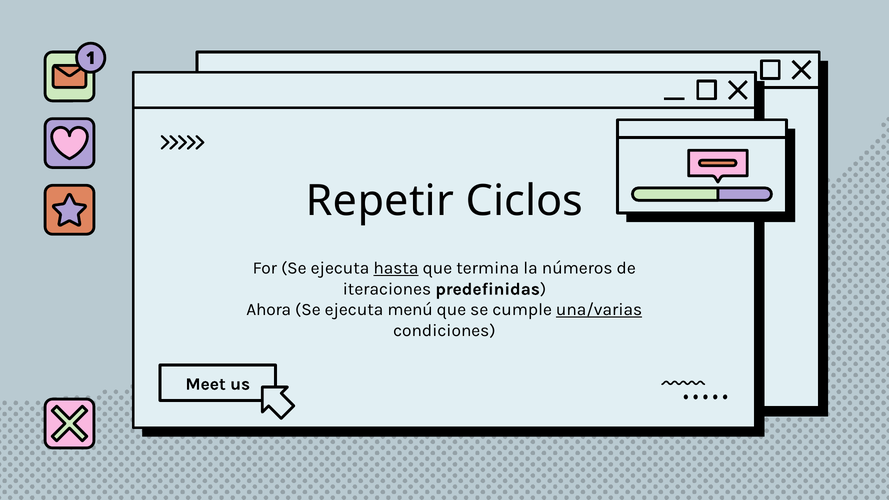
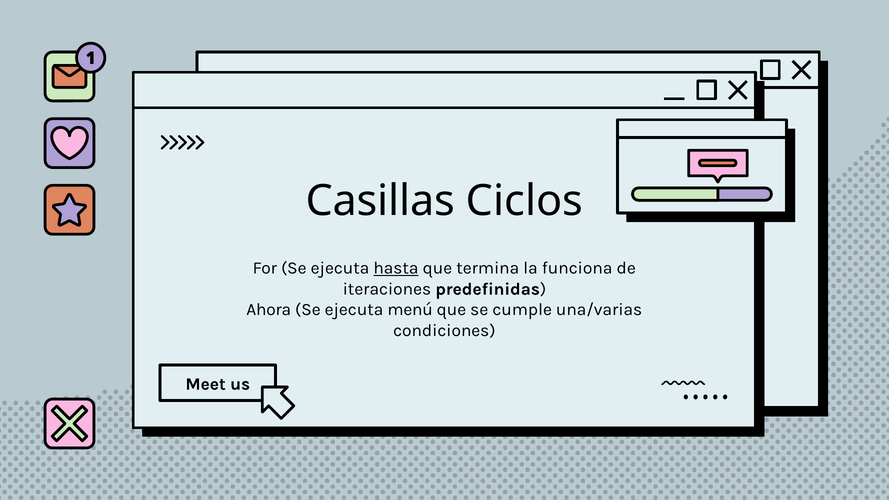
Repetir: Repetir -> Casillas (380, 201)
números: números -> funciona (577, 268)
una/varias underline: present -> none (599, 310)
